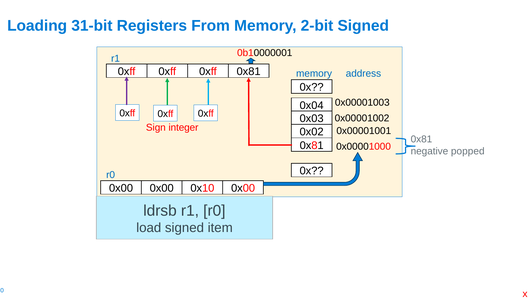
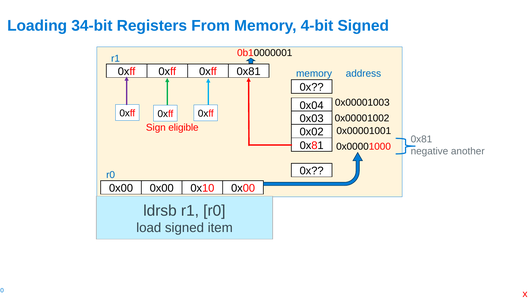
31-bit: 31-bit -> 34-bit (92, 26)
2-bit: 2-bit -> 4-bit (317, 26)
integer: integer -> eligible (183, 128)
popped: popped -> another (468, 151)
